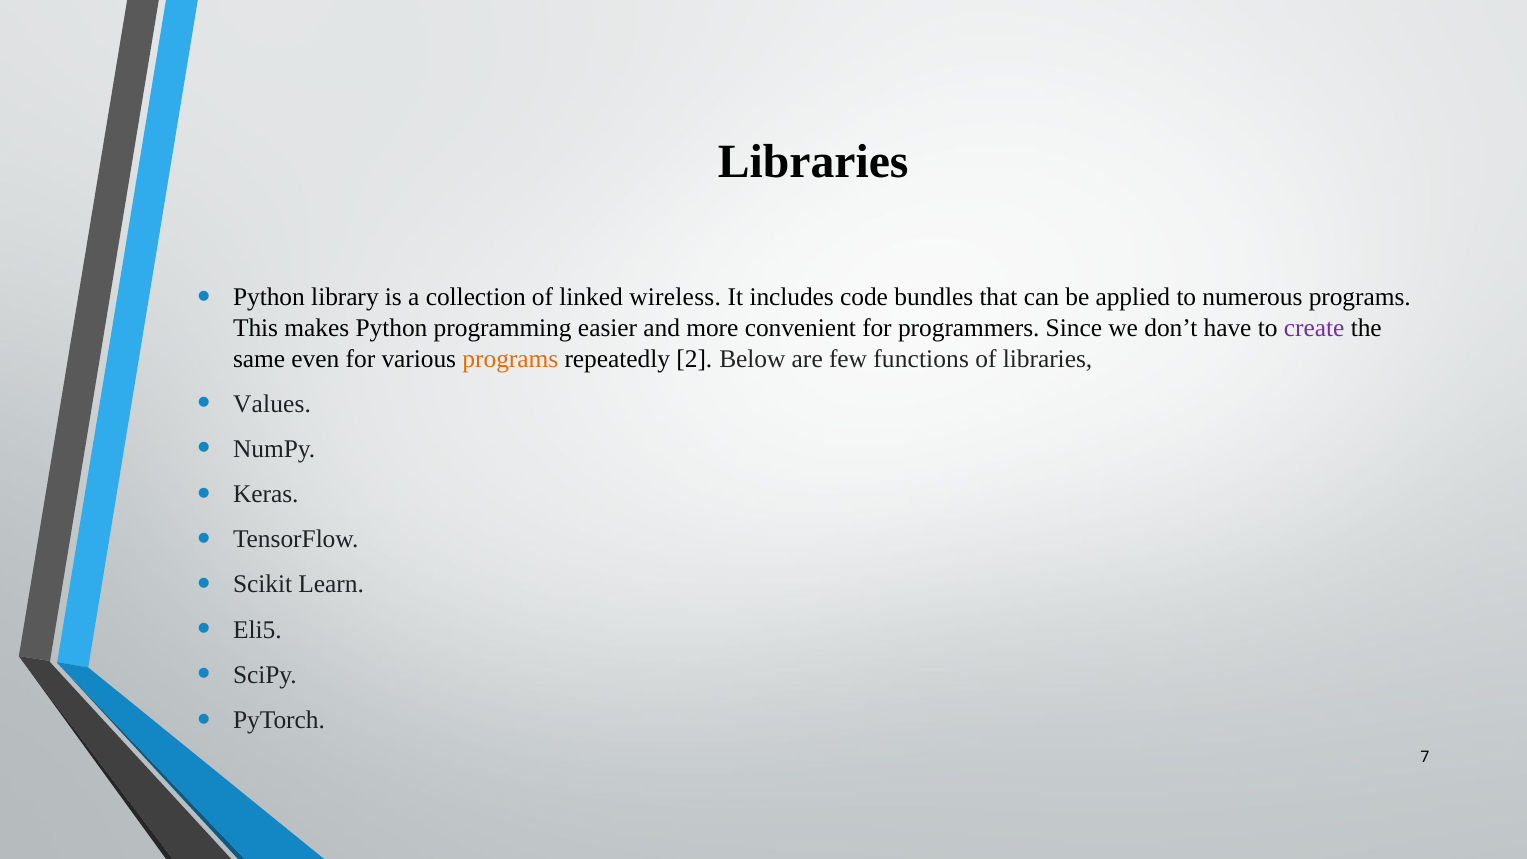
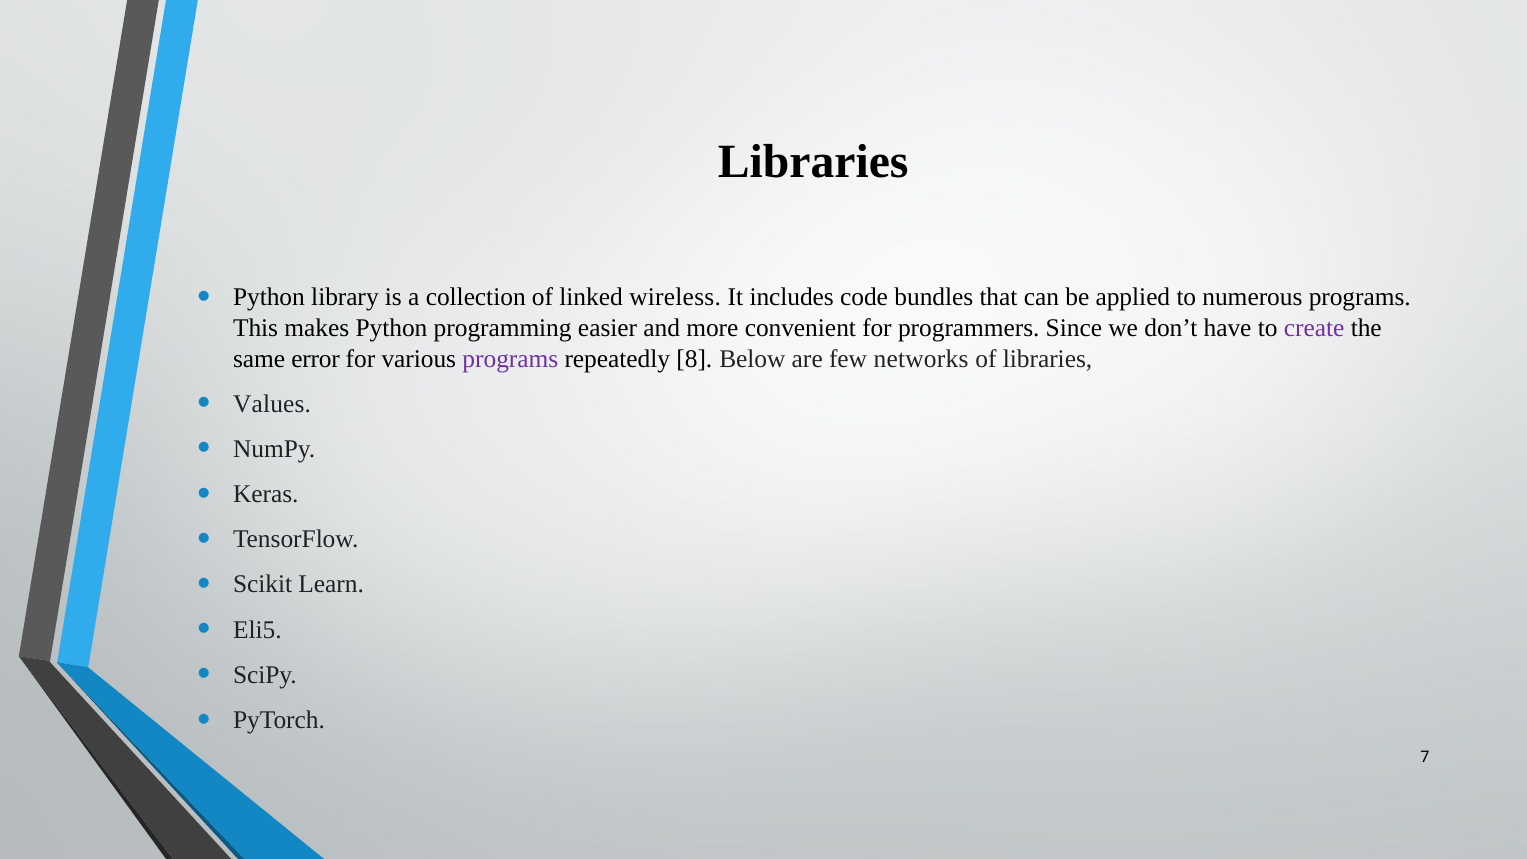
even: even -> error (316, 359)
programs colour: orange -> purple (510, 359)
2: 2 -> 8 (694, 359)
functions: functions -> networks (921, 359)
